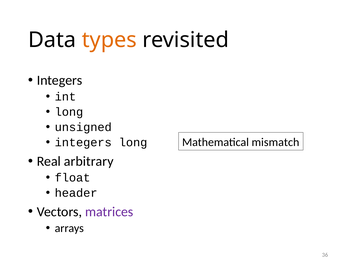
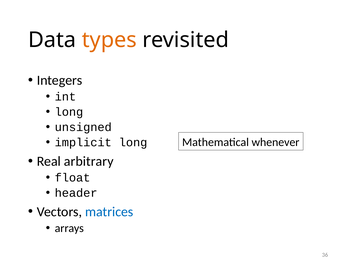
integers: integers -> implicit (83, 142)
mismatch: mismatch -> whenever (276, 142)
matrices colour: purple -> blue (109, 212)
